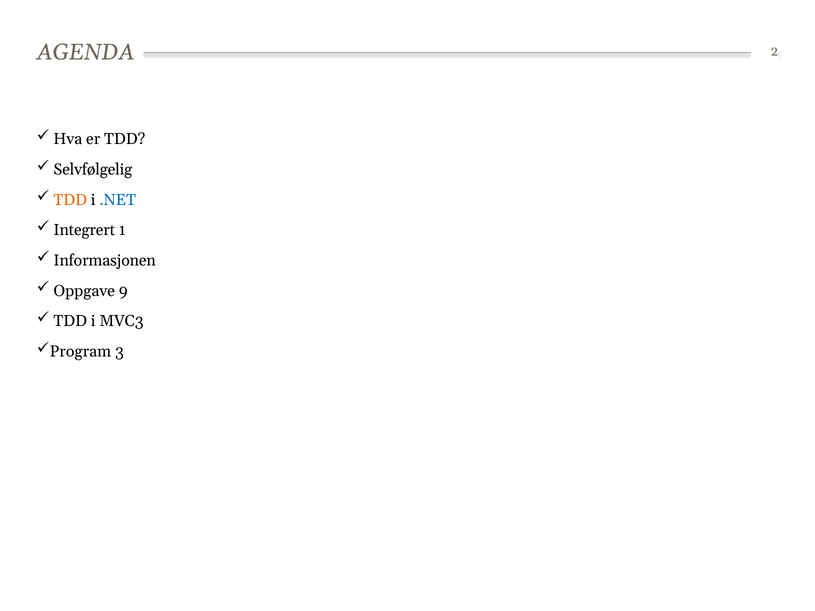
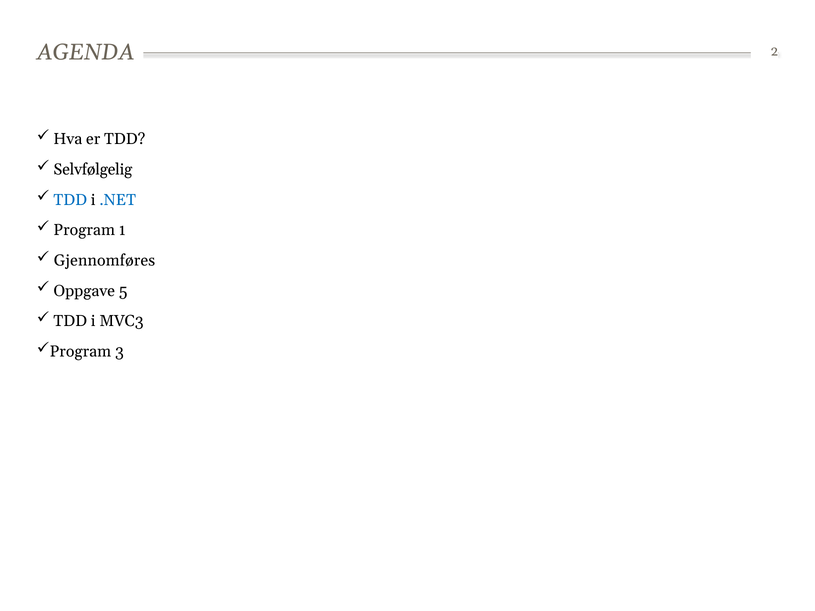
TDD colour: orange -> blue (70, 200)
Integrert: Integrert -> Program (84, 230)
Informasjonen: Informasjonen -> Gjennomføres (104, 261)
9: 9 -> 5 (123, 291)
